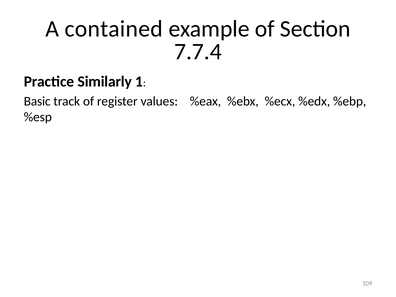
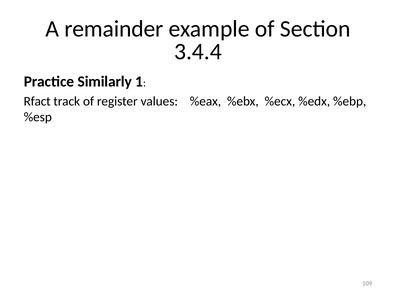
contained: contained -> remainder (114, 29)
7.7.4: 7.7.4 -> 3.4.4 (198, 52)
Basic: Basic -> Rfact (37, 101)
